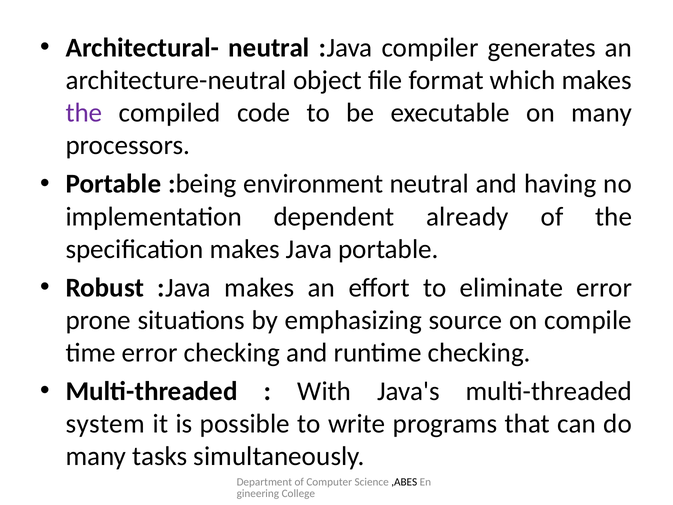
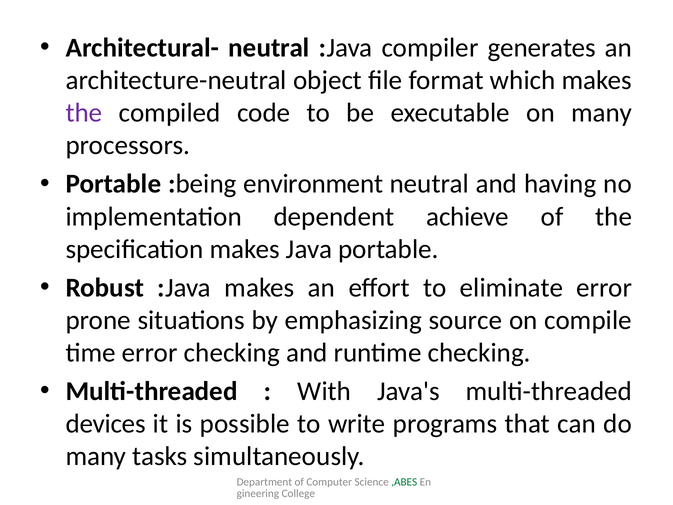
already: already -> achieve (468, 216)
system: system -> devices (106, 424)
,ABES colour: black -> green (404, 482)
